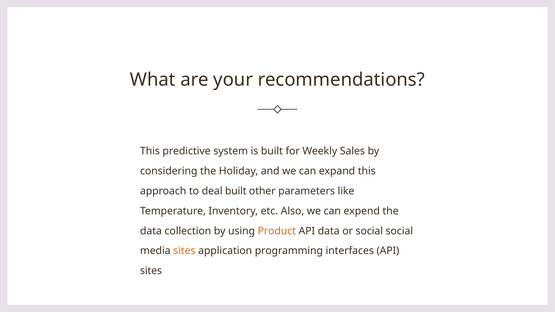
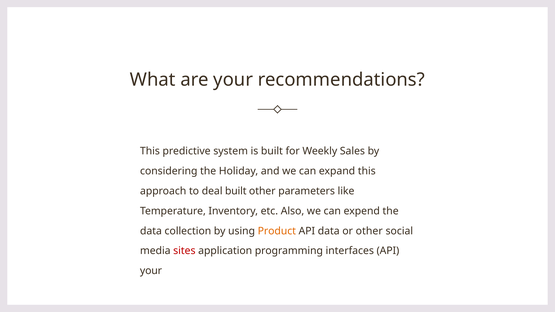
or social: social -> other (369, 231)
sites colour: orange -> red (184, 251)
sites: sites -> your (151, 271)
